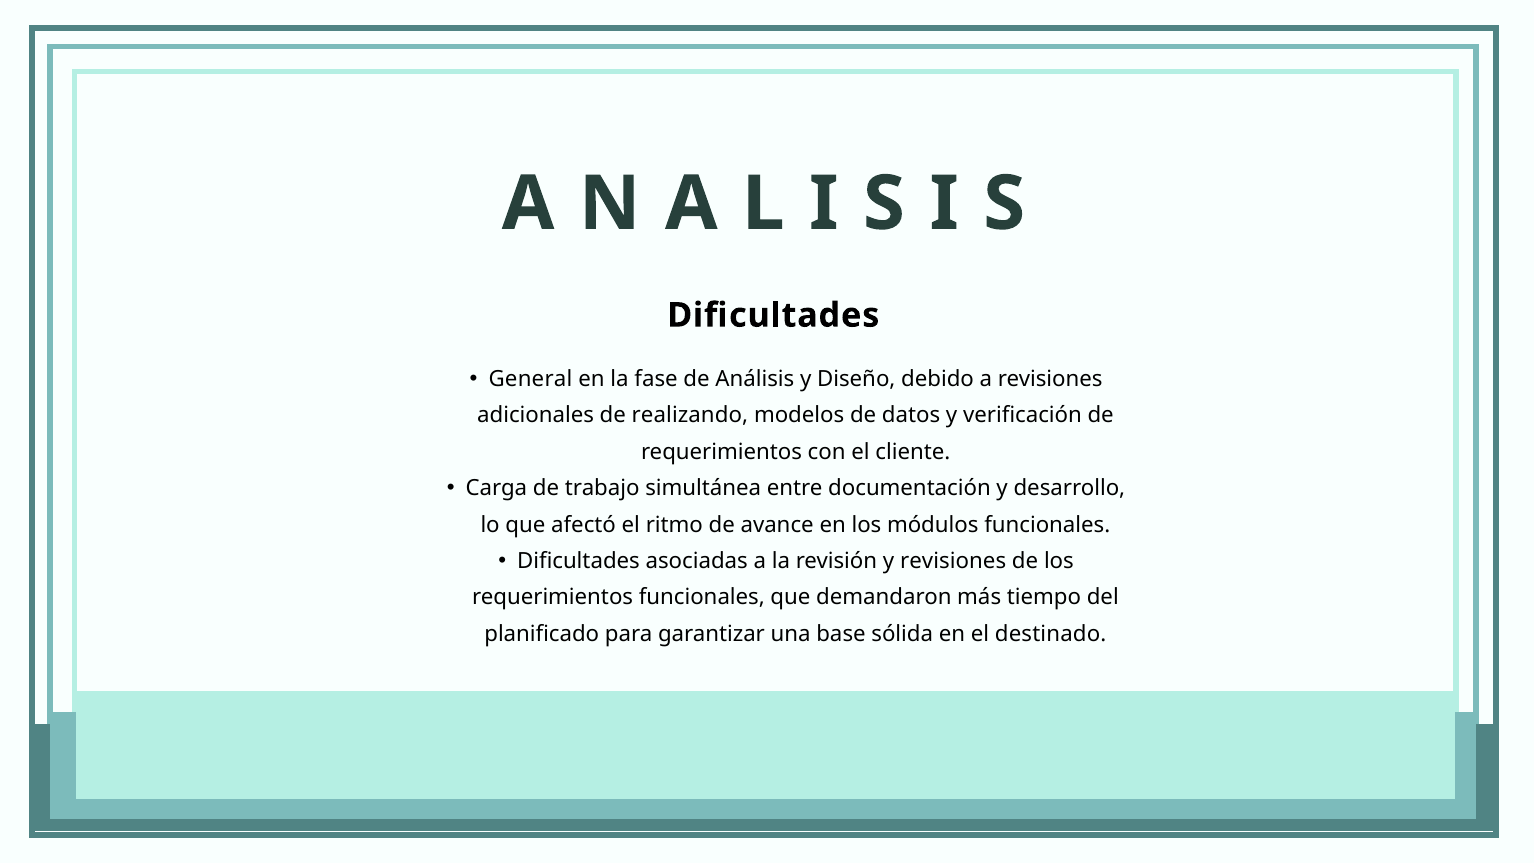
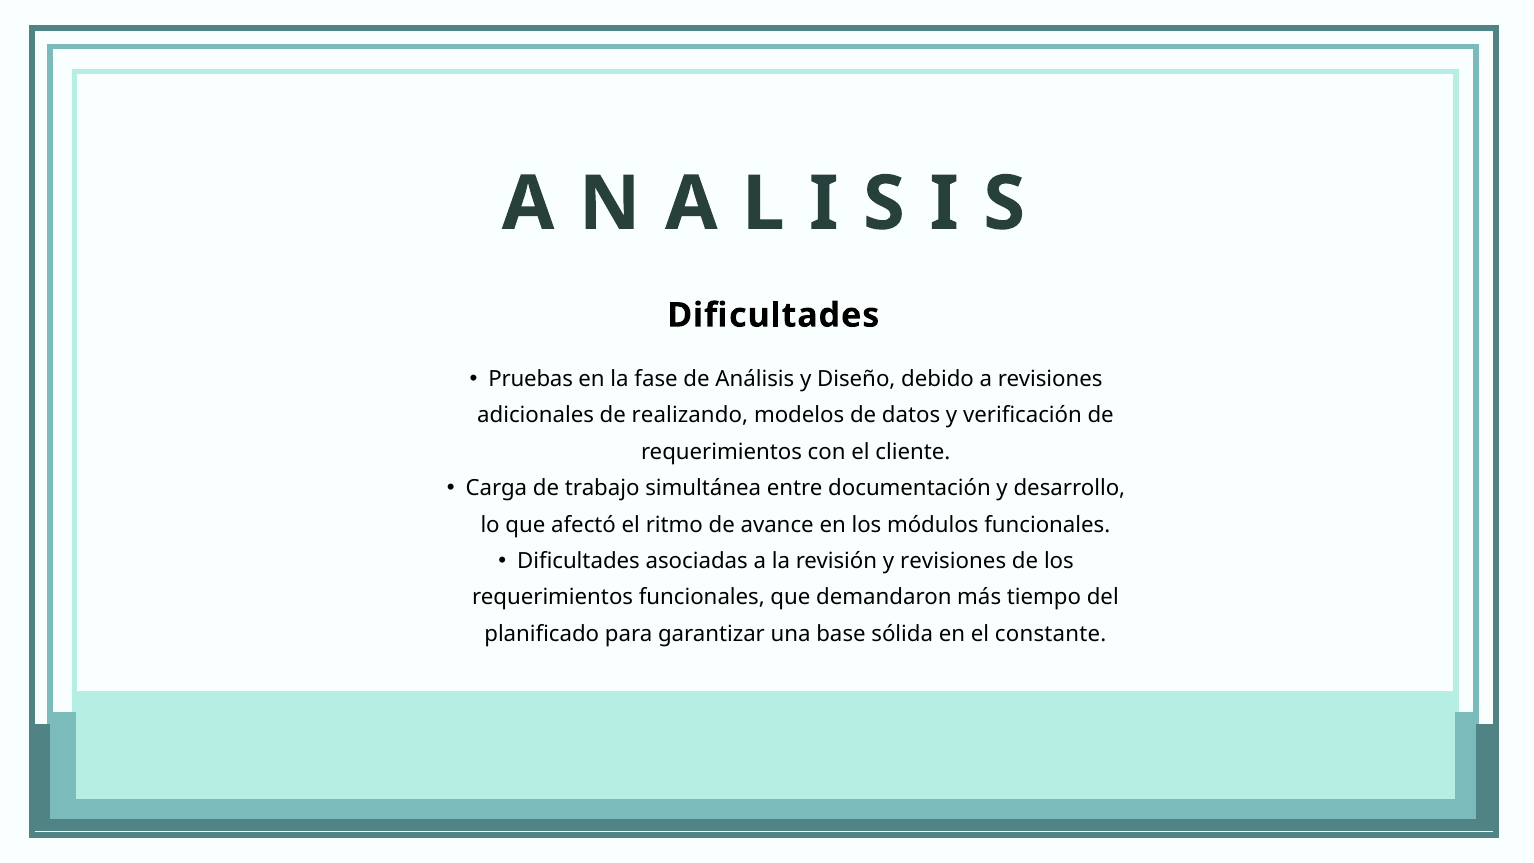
General: General -> Pruebas (531, 379)
destinado: destinado -> constante (1051, 634)
